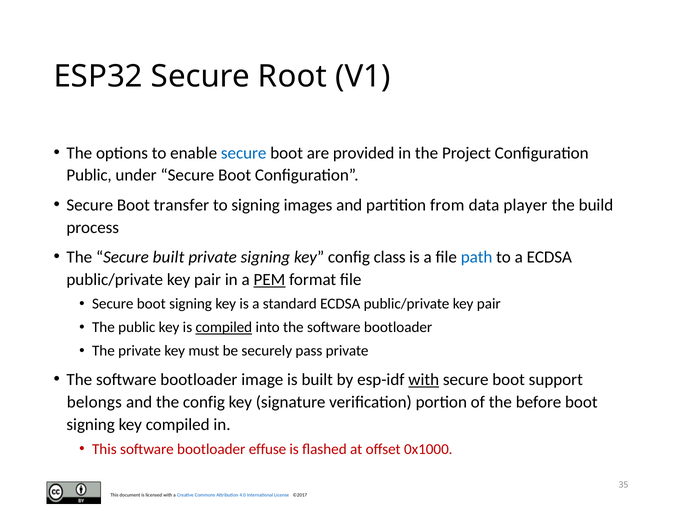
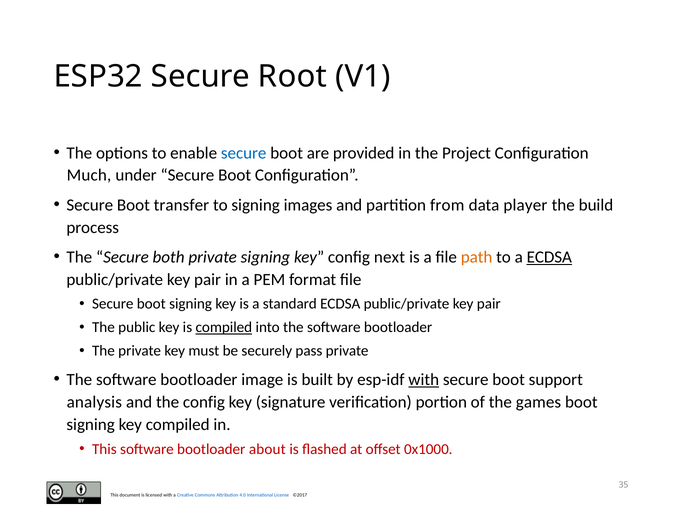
Public: Public -> Much (89, 176)
Secure built: built -> both (169, 257)
class: class -> next (389, 257)
path colour: blue -> orange (477, 257)
ECDSA underline: none -> present (549, 257)
PEM underline: present -> none (269, 280)
belongs: belongs -> analysis (94, 402)
before: before -> games (538, 402)
effuse: effuse -> about (267, 449)
